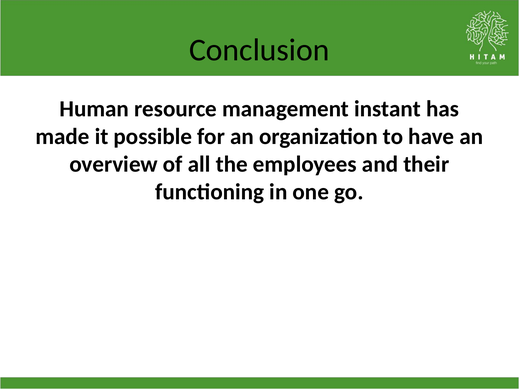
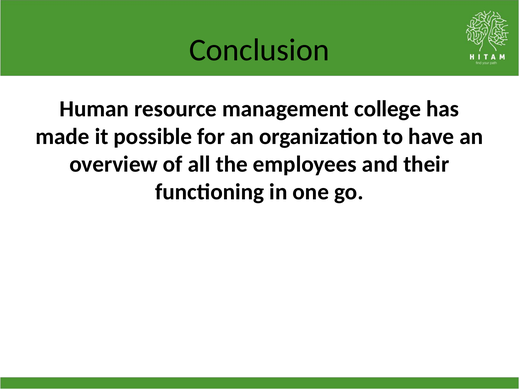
instant: instant -> college (388, 109)
